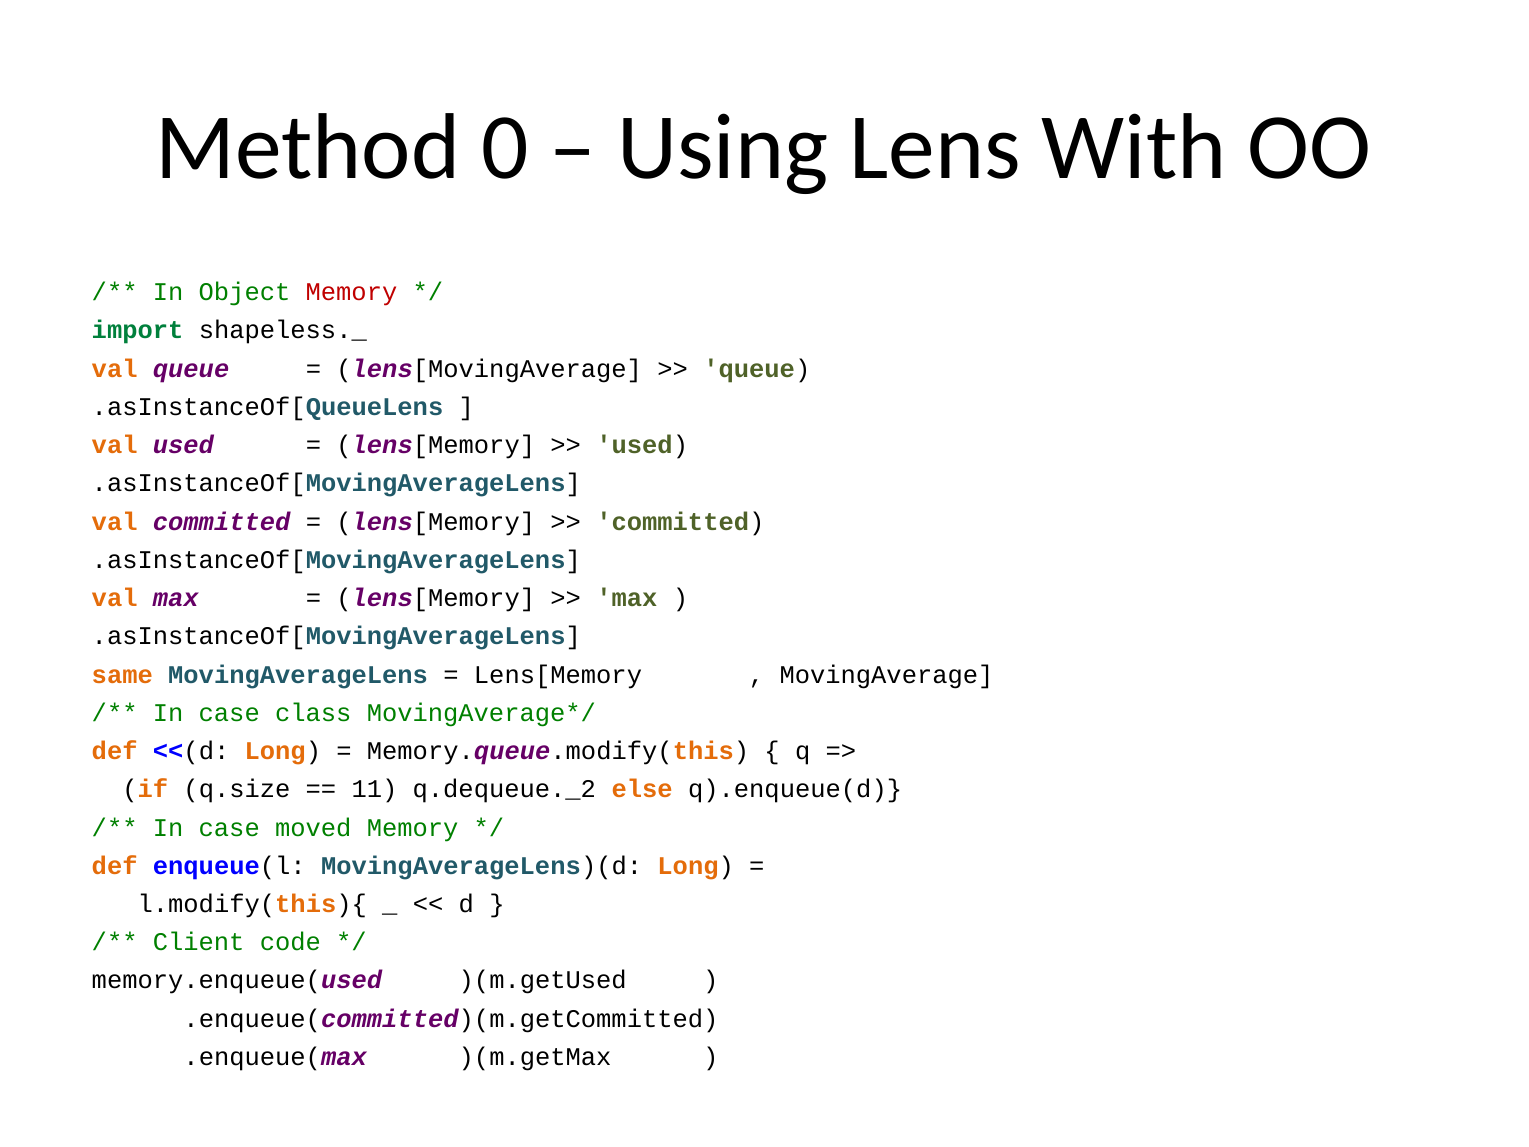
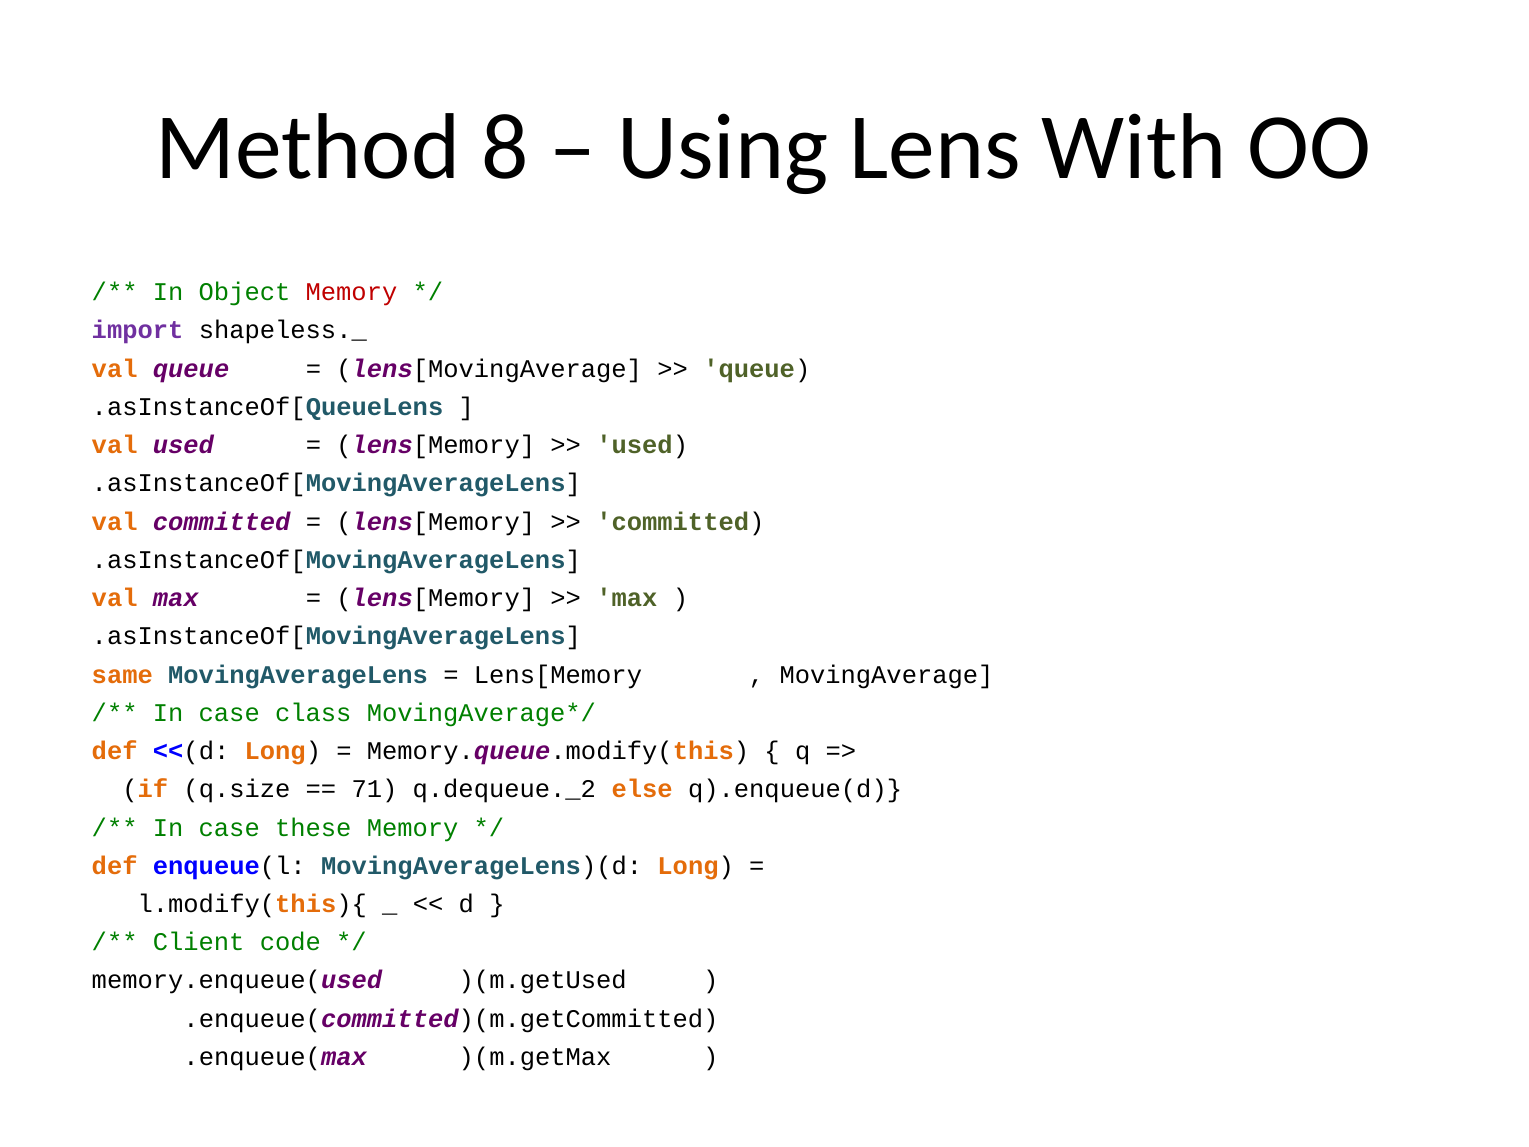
0: 0 -> 8 (505, 148)
import colour: green -> purple (138, 331)
11: 11 -> 71 (374, 789)
moved: moved -> these (313, 827)
